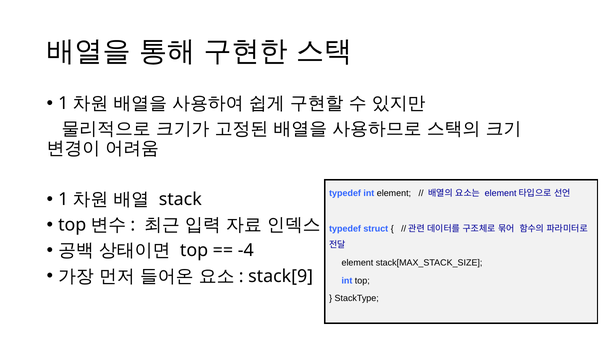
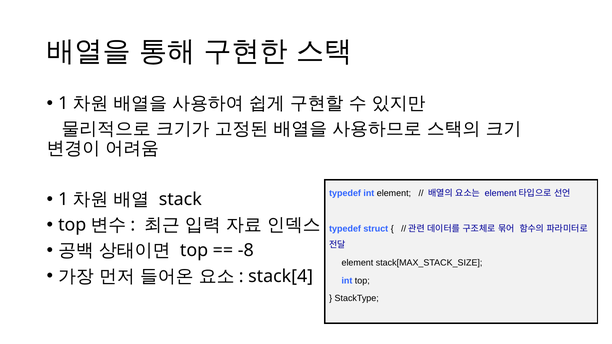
-4: -4 -> -8 (246, 251)
stack[9: stack[9 -> stack[4 (281, 276)
